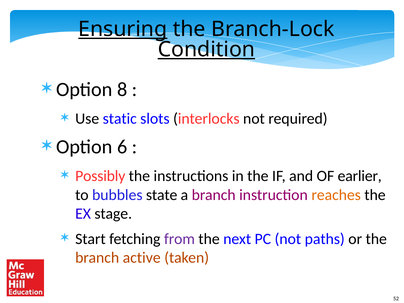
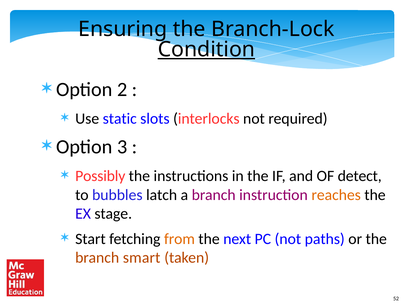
Ensuring underline: present -> none (123, 29)
8: 8 -> 2 (122, 90)
6: 6 -> 3 (122, 147)
earlier: earlier -> detect (360, 176)
state: state -> latch (162, 195)
from colour: purple -> orange (179, 239)
active: active -> smart (142, 258)
